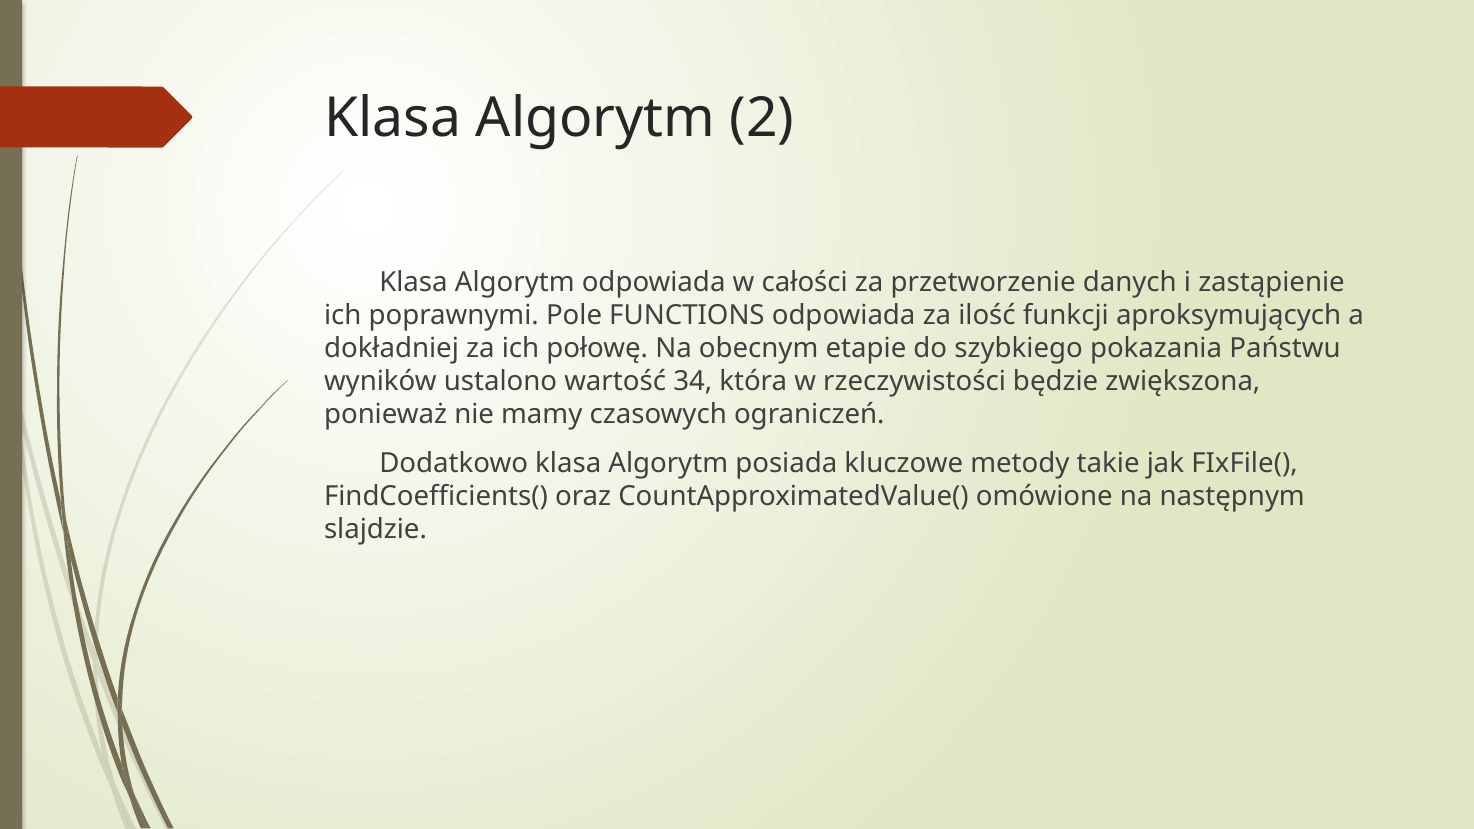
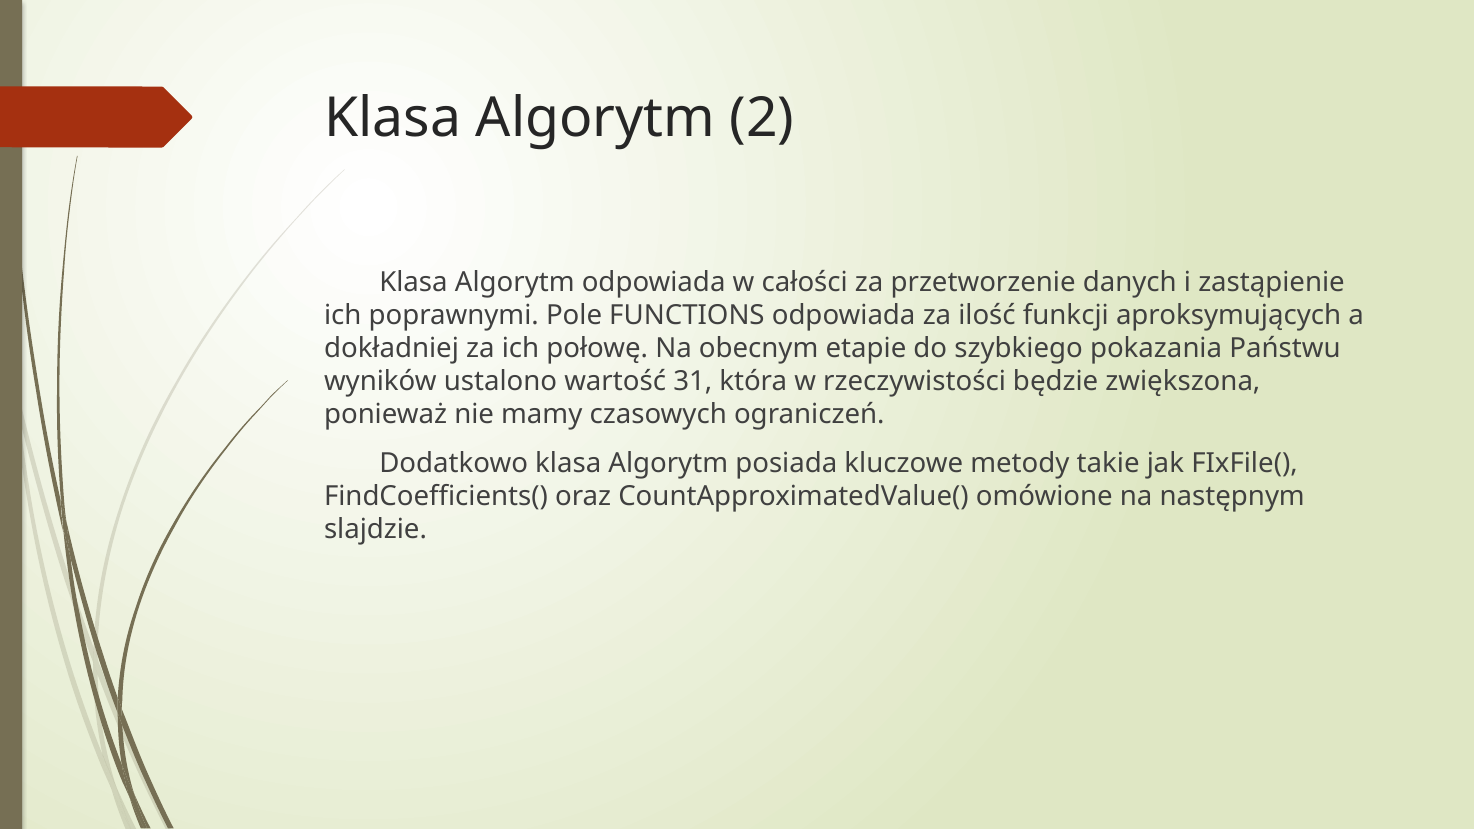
34: 34 -> 31 (693, 381)
